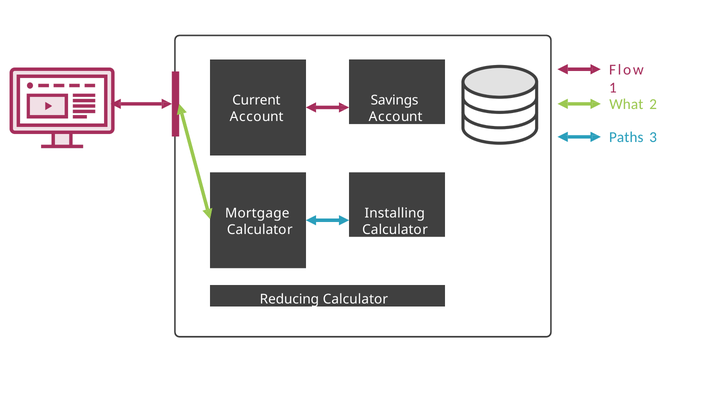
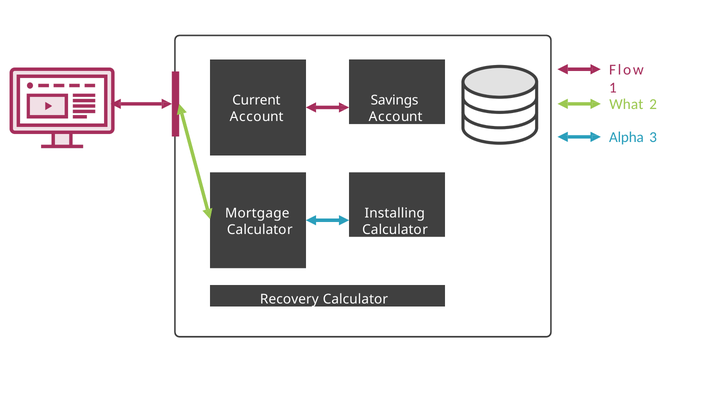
Paths: Paths -> Alpha (626, 137)
Reducing: Reducing -> Recovery (289, 299)
